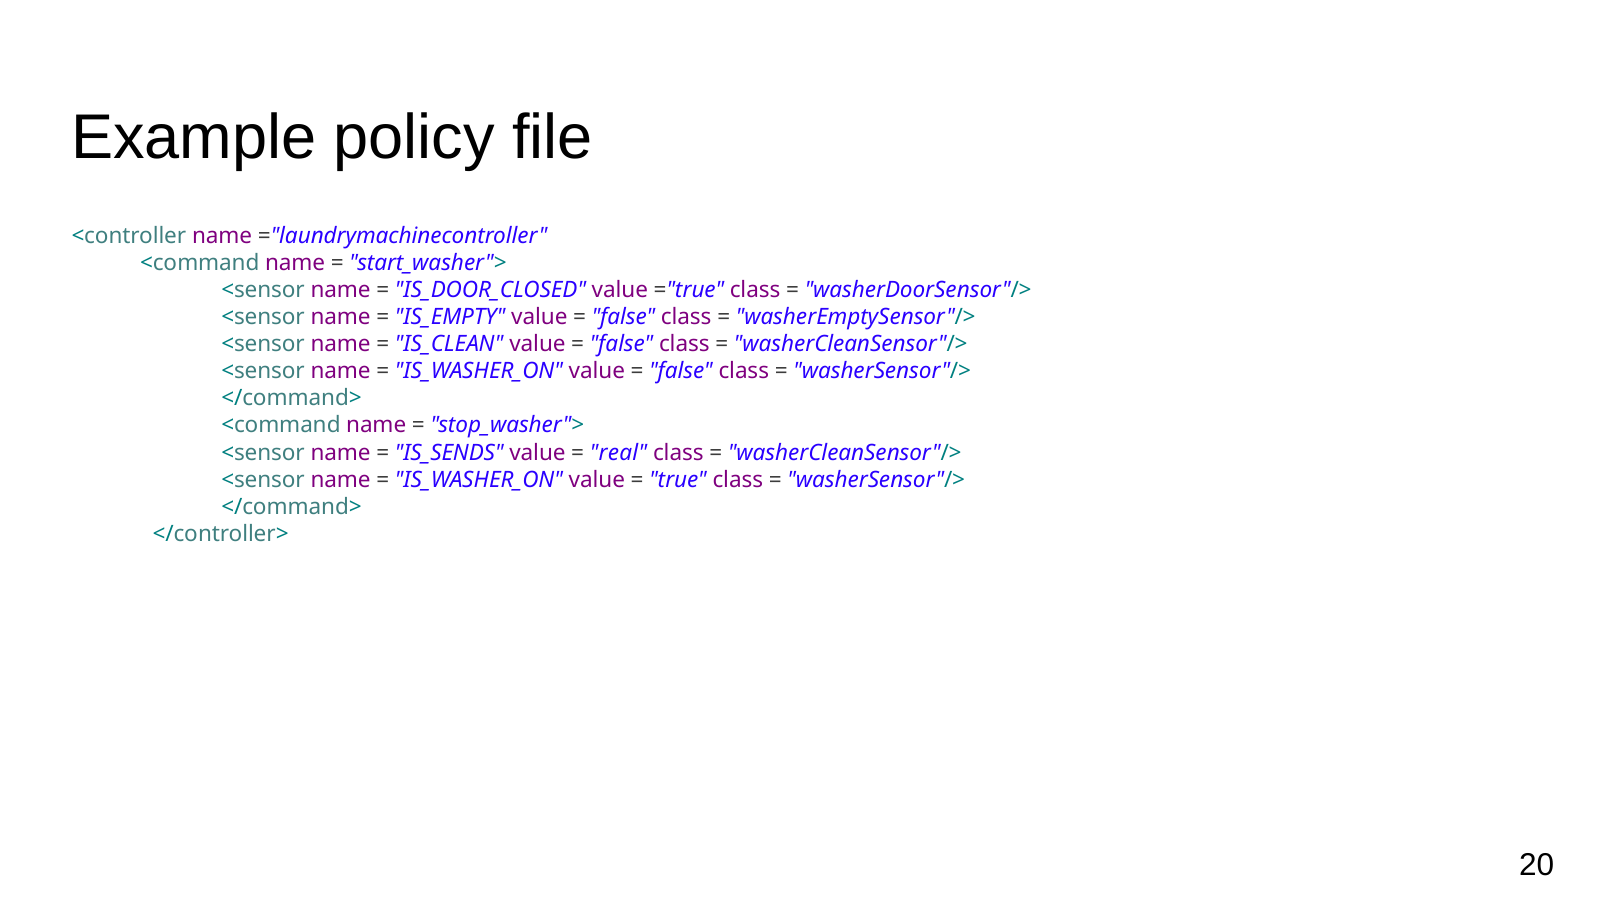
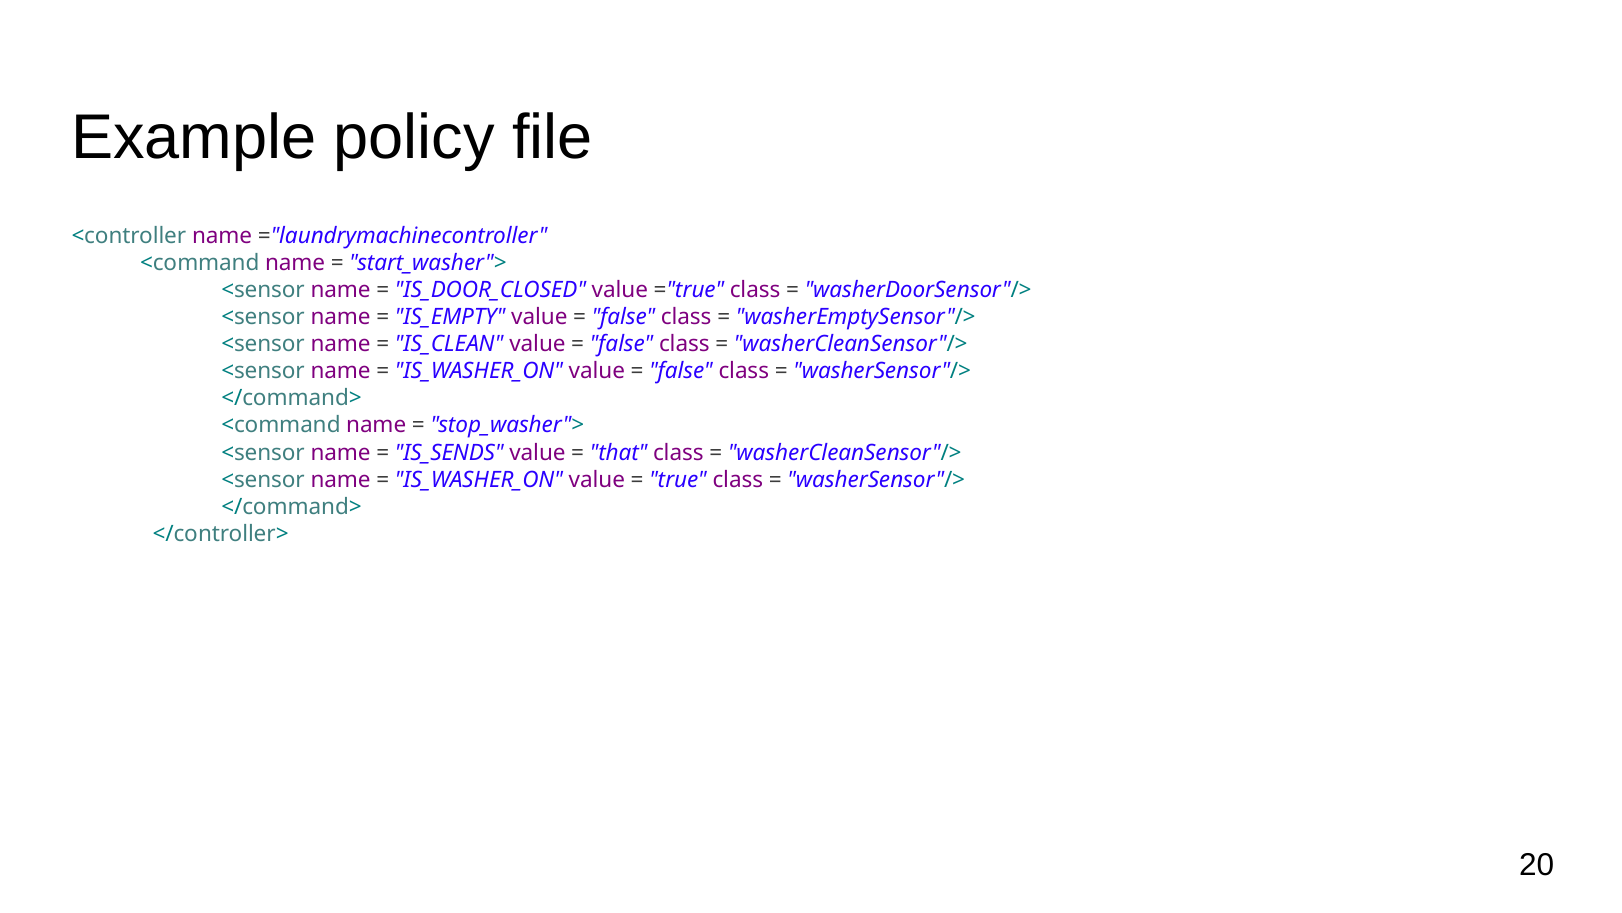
real: real -> that (619, 452)
